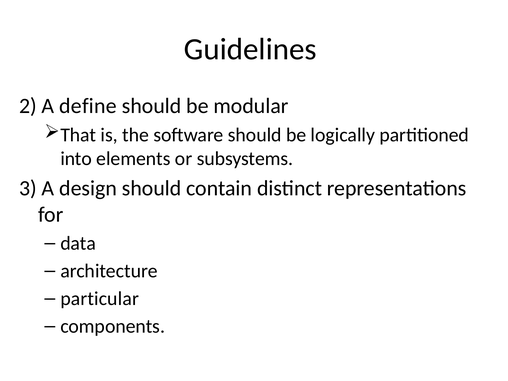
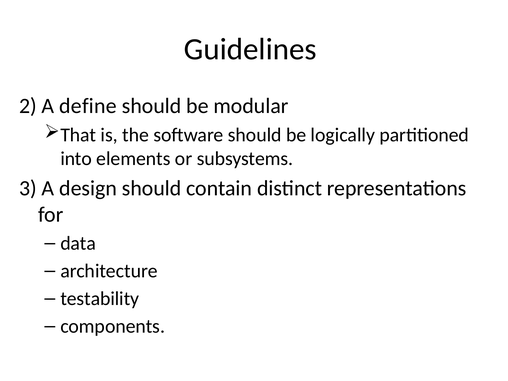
particular: particular -> testability (100, 299)
